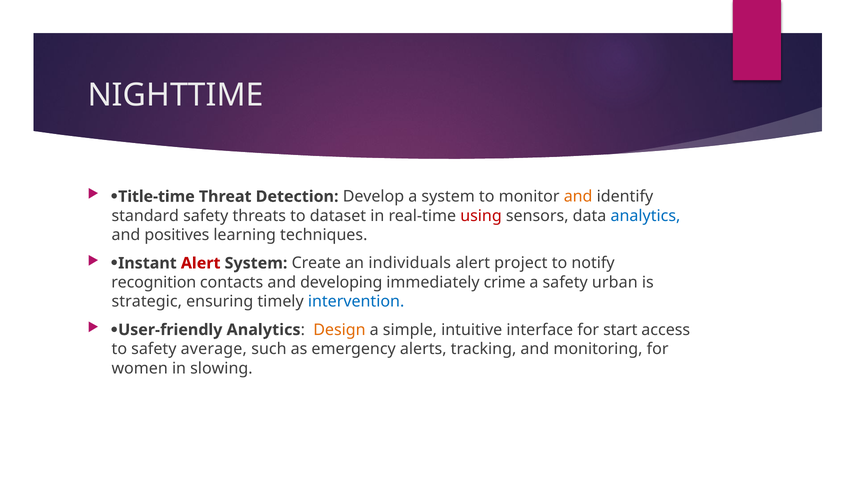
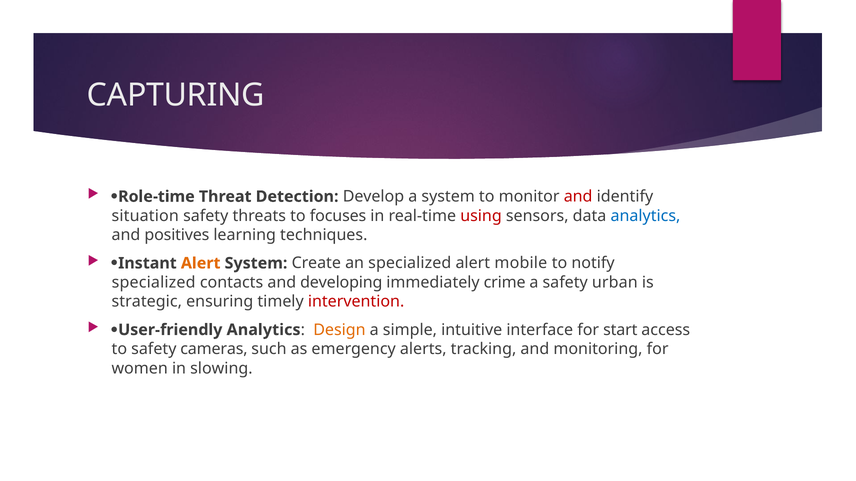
NIGHTTIME: NIGHTTIME -> CAPTURING (176, 95)
Title-time: Title-time -> Role-time (156, 197)
and colour: orange -> red (578, 197)
standard: standard -> situation (145, 216)
dataset: dataset -> focuses (338, 216)
Alert colour: red -> orange (201, 263)
an individuals: individuals -> specialized (410, 263)
project: project -> mobile (521, 263)
recognition: recognition -> specialized (154, 283)
intervention colour: blue -> red (356, 302)
average: average -> cameras (214, 349)
